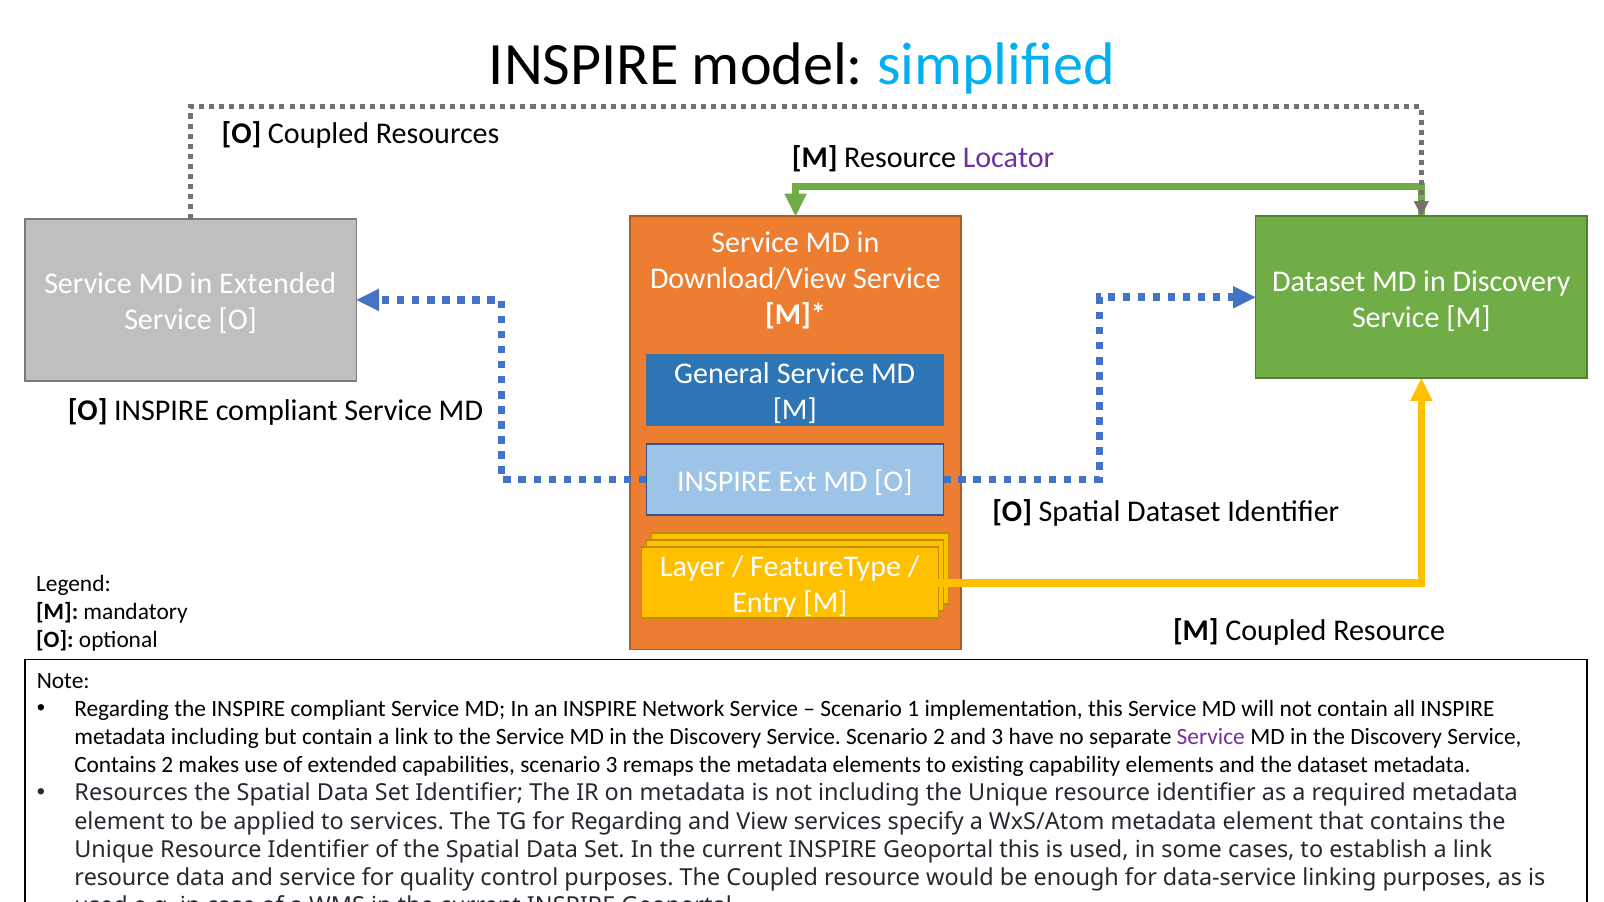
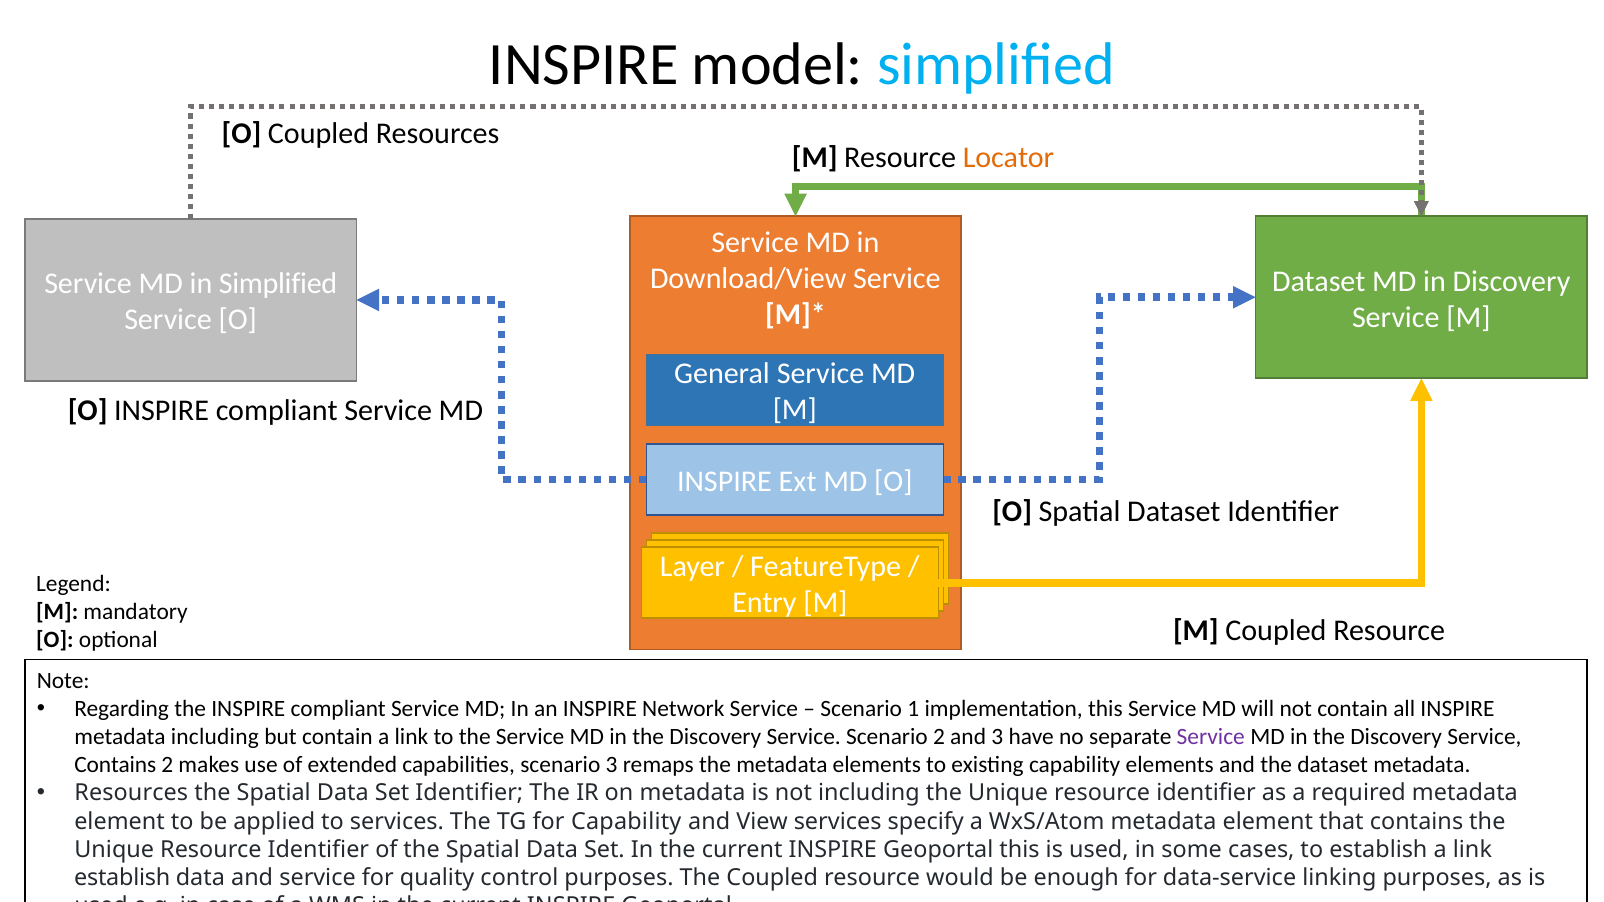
Locator colour: purple -> orange (1009, 157)
in Extended: Extended -> Simplified (278, 284)
for Regarding: Regarding -> Capability (626, 822)
resource: resource -> establish (122, 878)
